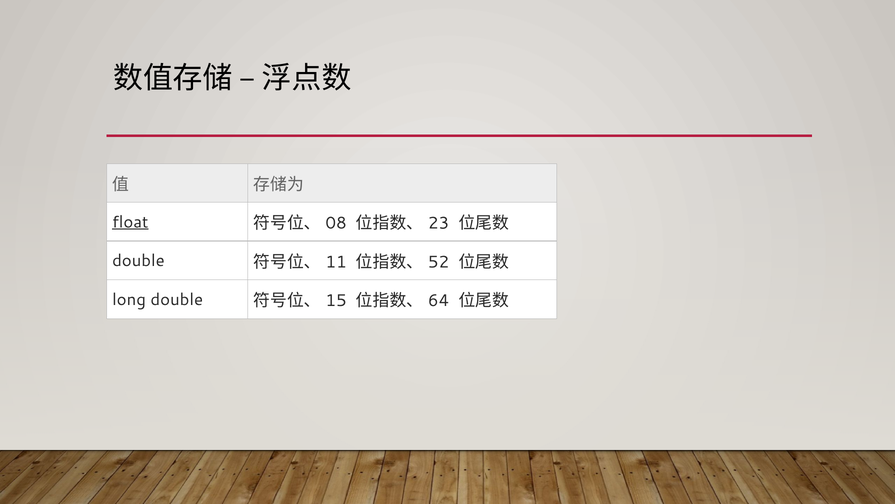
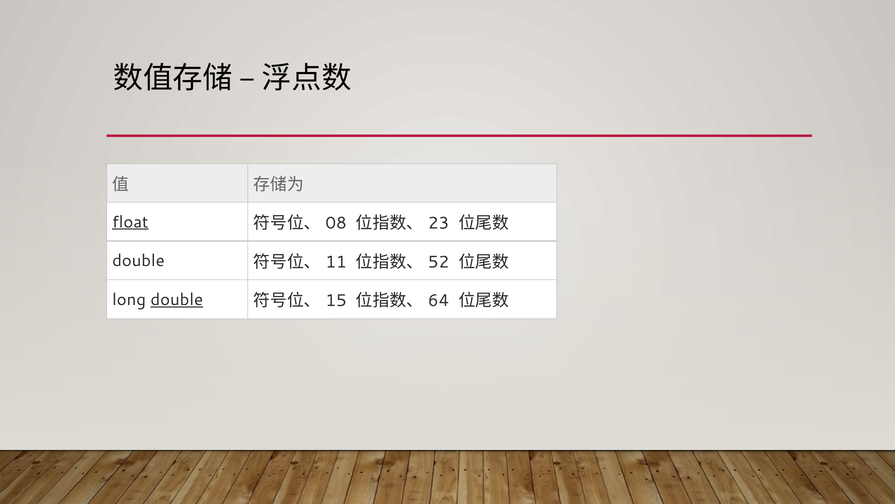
double underline: none -> present (177, 299)
